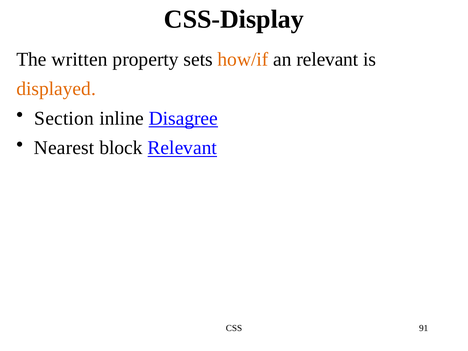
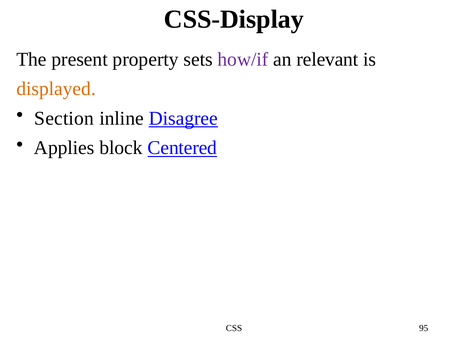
written: written -> present (80, 59)
how/if colour: orange -> purple (243, 59)
Nearest: Nearest -> Applies (64, 148)
block Relevant: Relevant -> Centered (182, 148)
91: 91 -> 95 (424, 328)
